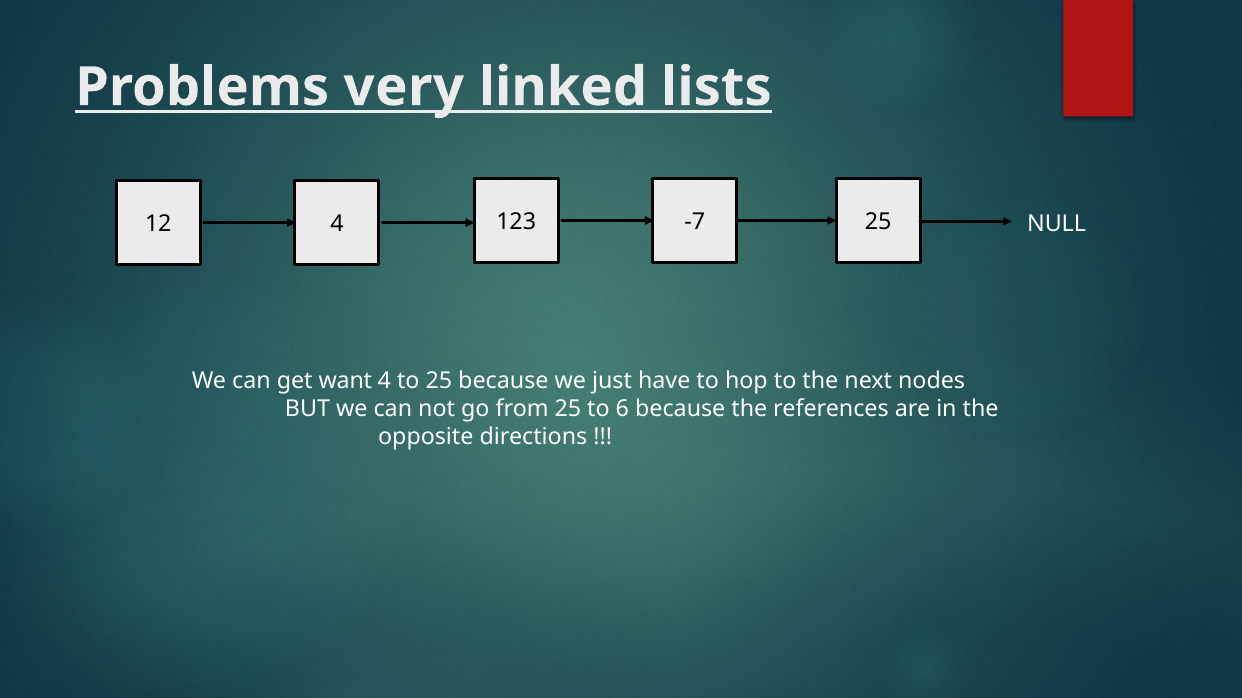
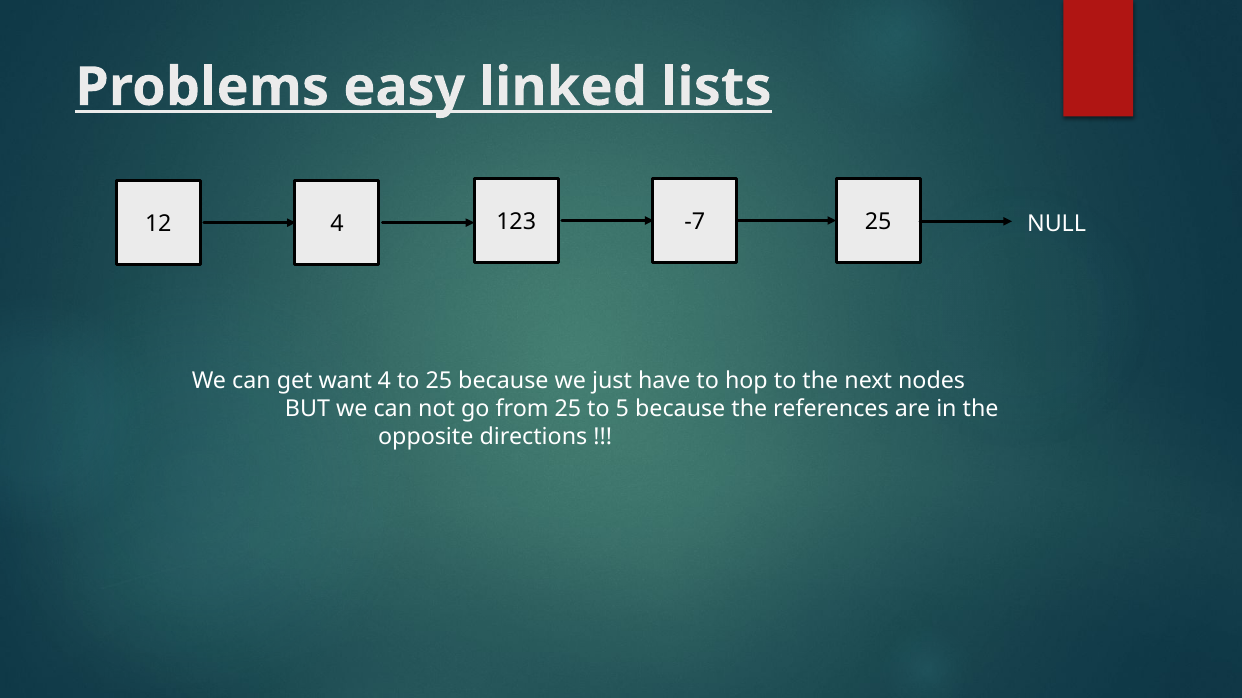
very: very -> easy (404, 87)
6: 6 -> 5 (622, 409)
